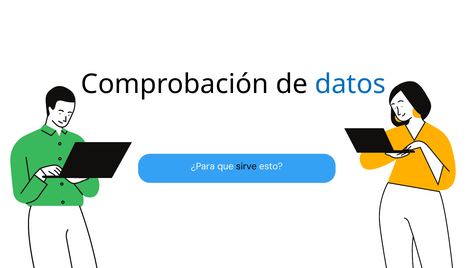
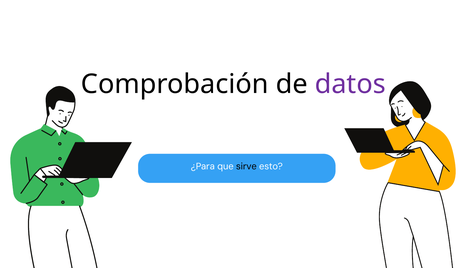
datos colour: blue -> purple (350, 84)
